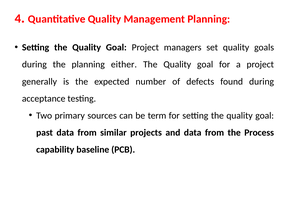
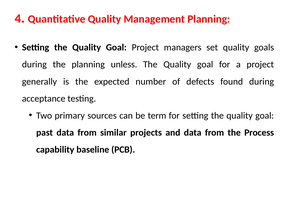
either: either -> unless (124, 64)
